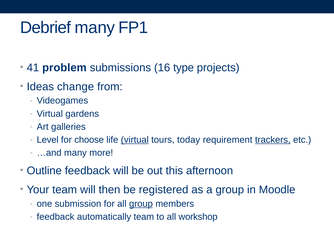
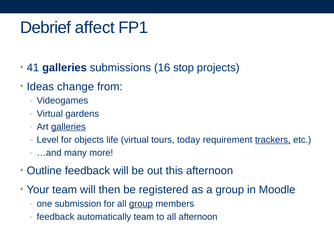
Debrief many: many -> affect (95, 28)
41 problem: problem -> galleries (64, 68)
type: type -> stop (184, 68)
galleries underline: none -> present (68, 126)
choose: choose -> objects (89, 139)
virtual underline: present -> none (135, 139)
all workshop: workshop -> afternoon (198, 216)
